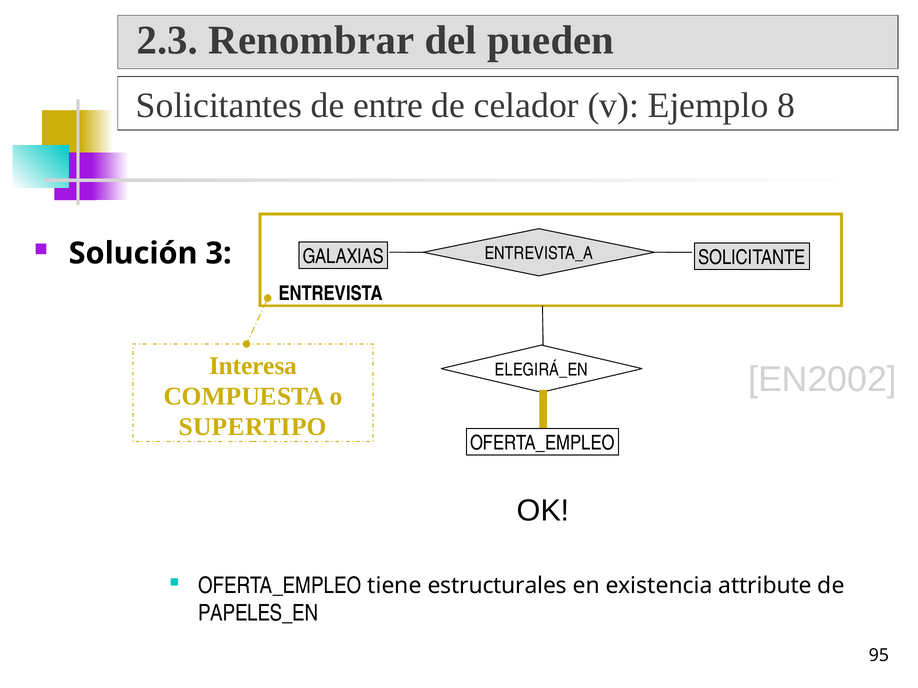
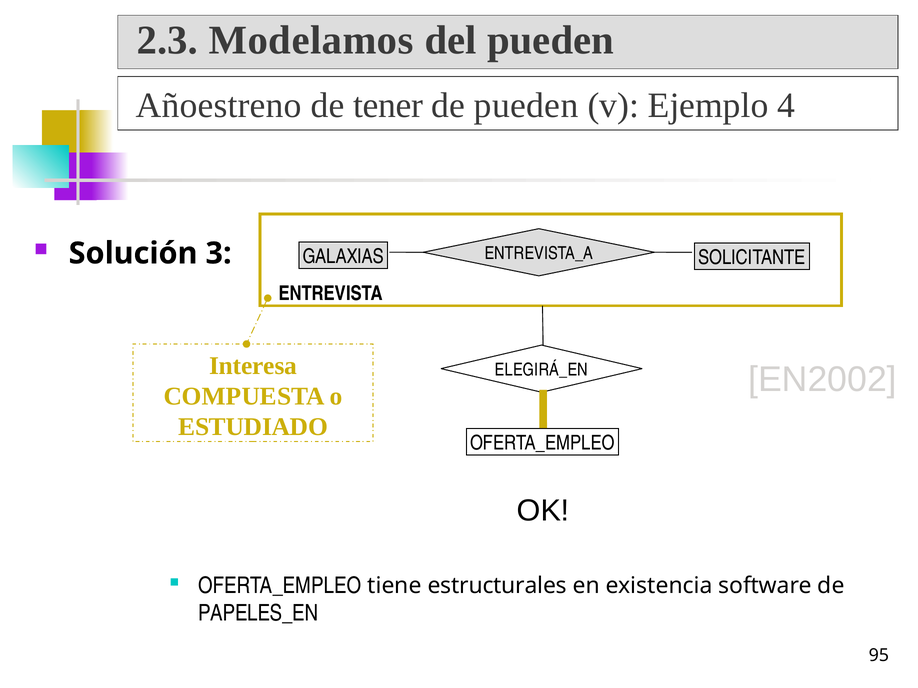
Renombrar: Renombrar -> Modelamos (311, 40)
Solicitantes: Solicitantes -> Añoestreno (219, 106)
entre: entre -> tener (388, 106)
de celador: celador -> pueden (526, 106)
8: 8 -> 4 (786, 106)
SUPERTIPO: SUPERTIPO -> ESTUDIADO (253, 427)
attribute: attribute -> software (765, 586)
